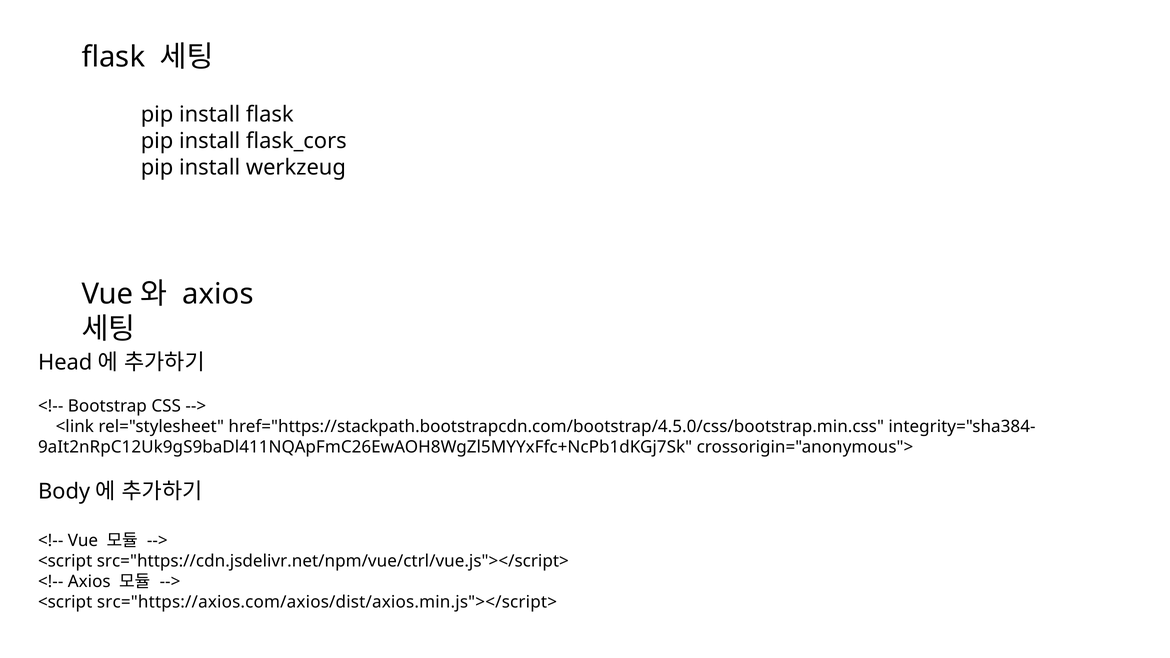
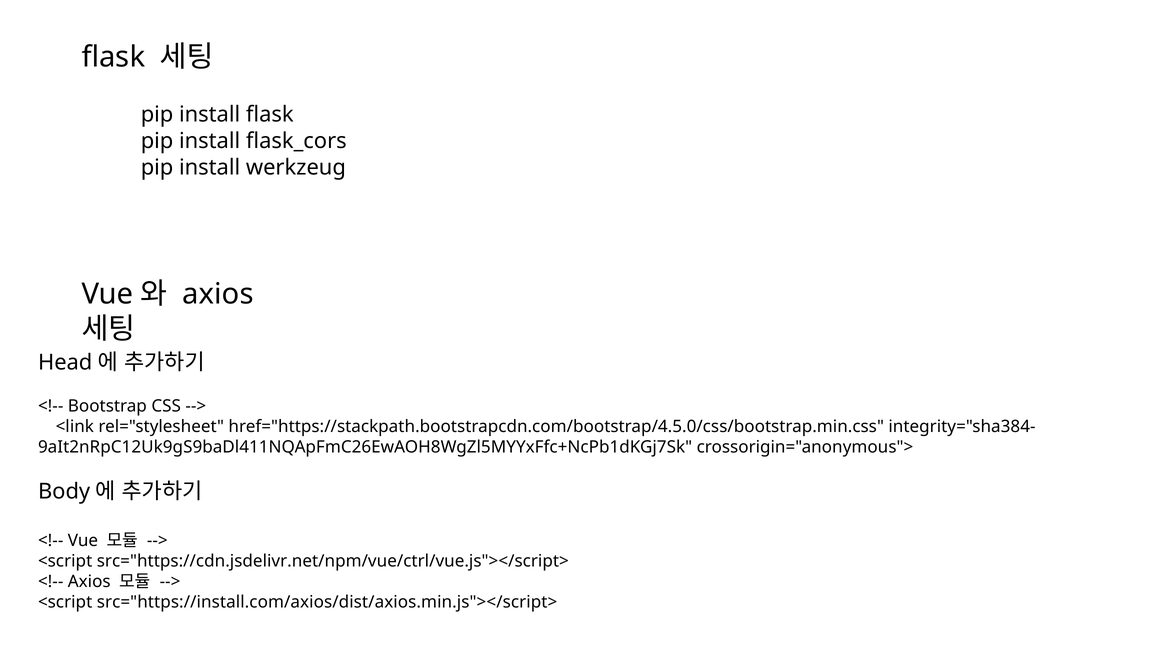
src="https://axios.com/axios/dist/axios.min.js"></script>: src="https://axios.com/axios/dist/axios.min.js"></script> -> src="https://install.com/axios/dist/axios.min.js"></script> (327, 602)
